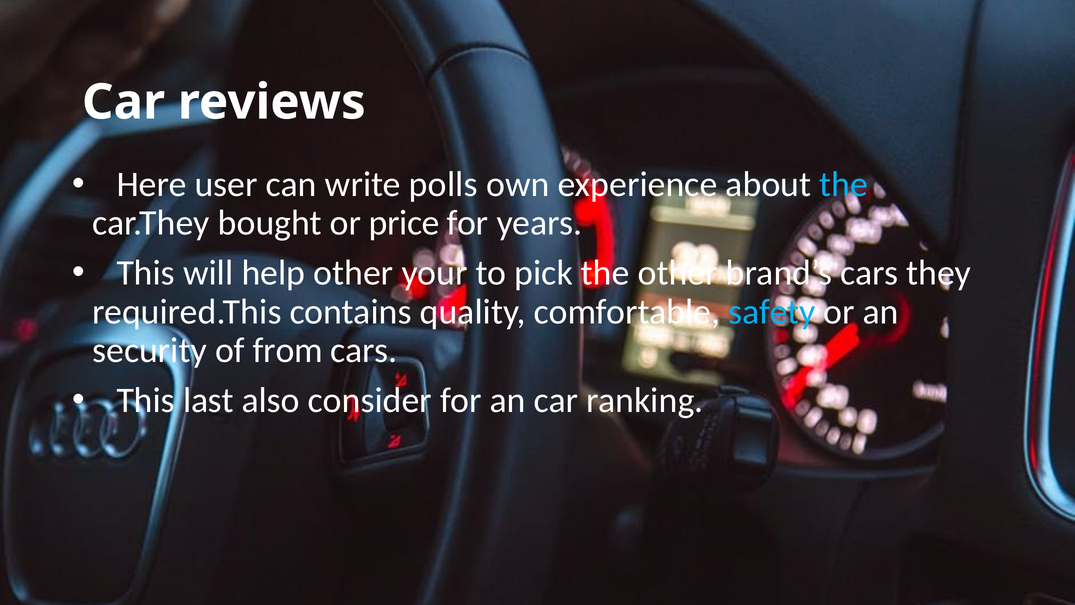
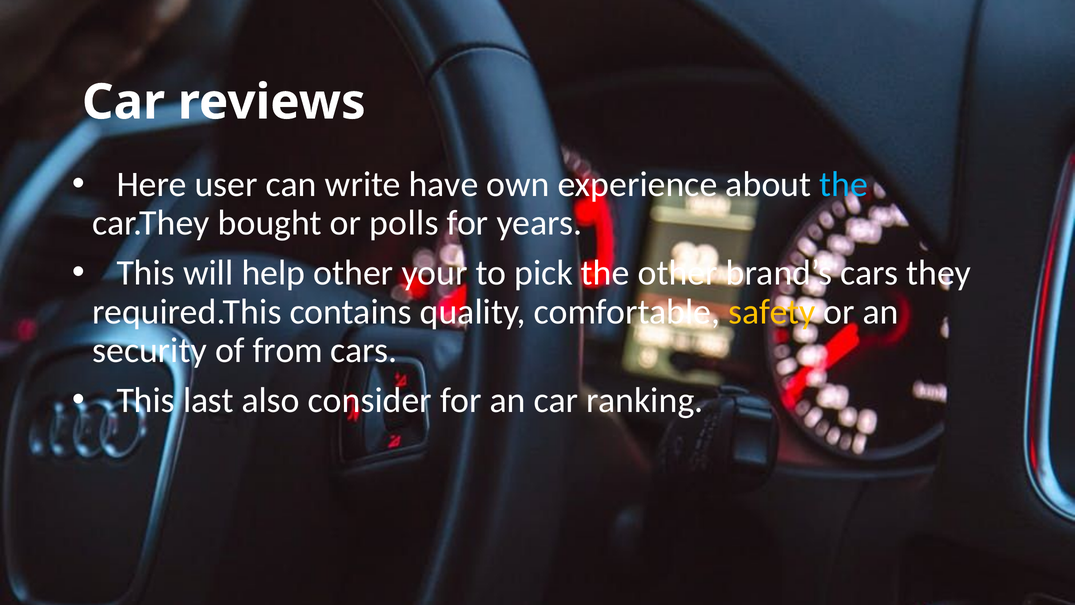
polls: polls -> have (444, 184)
price: price -> polls (404, 223)
safety colour: light blue -> yellow (772, 312)
